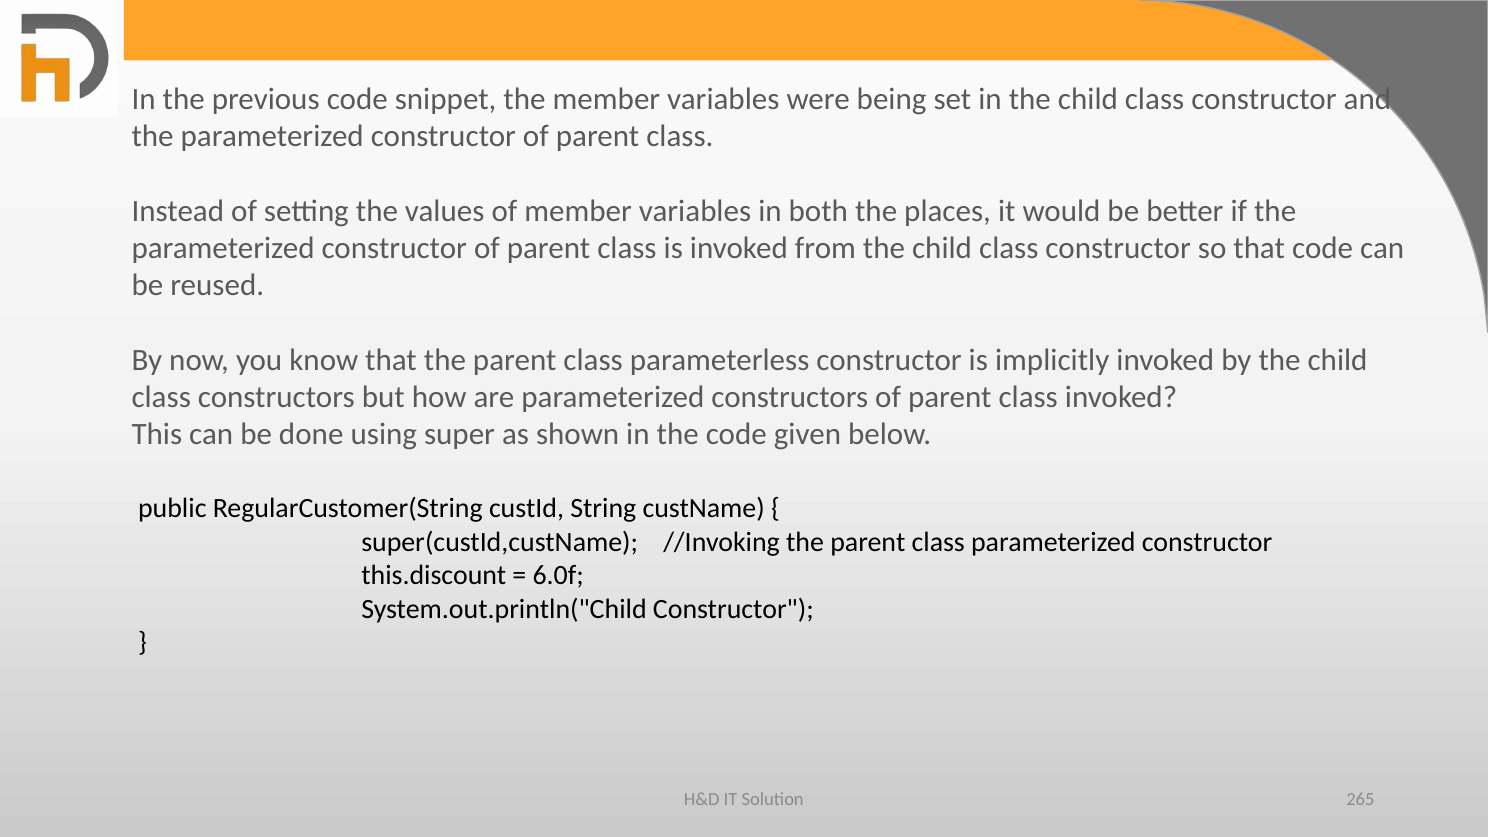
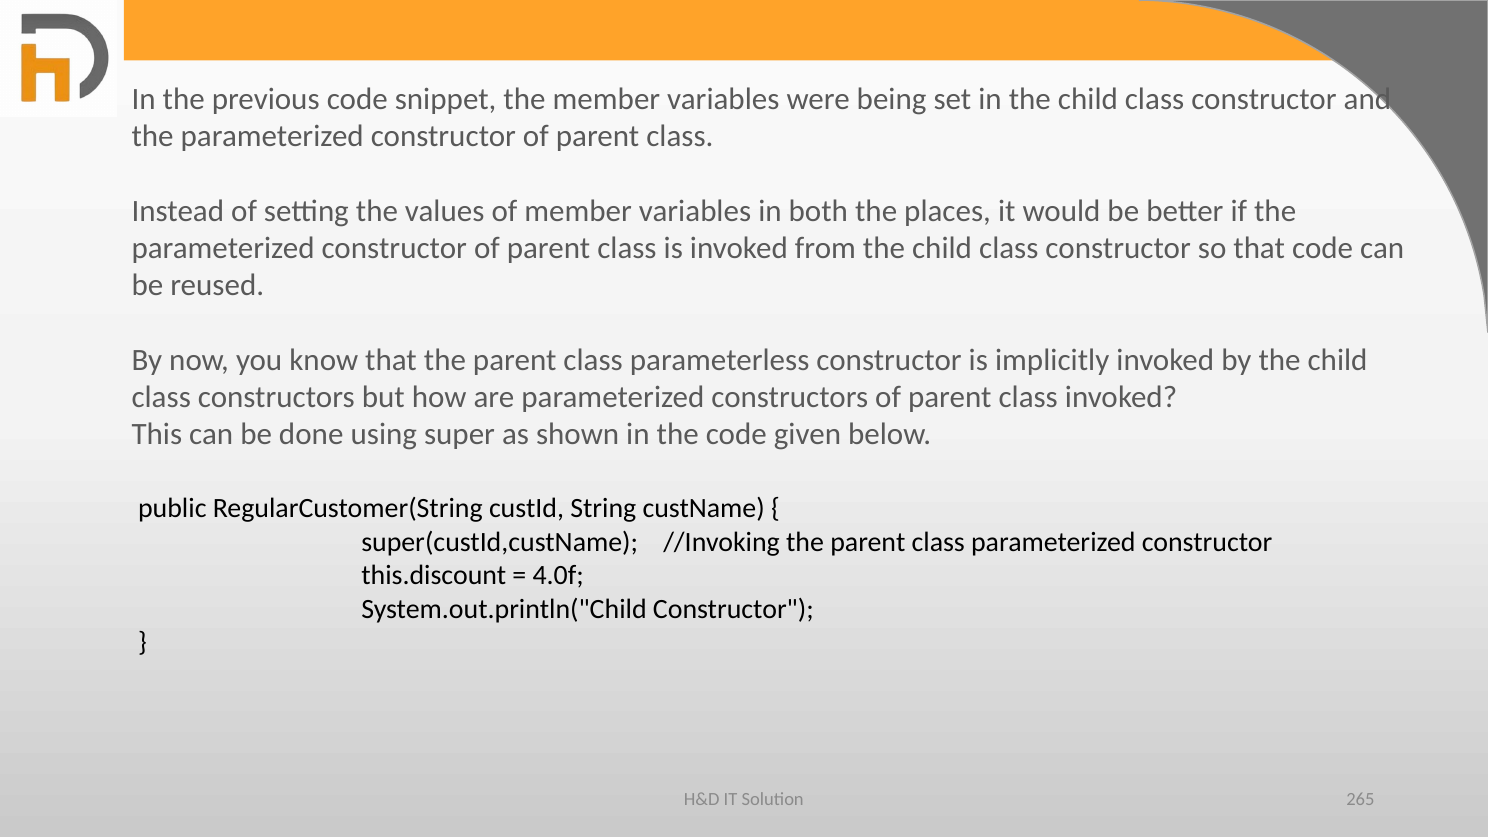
6.0f: 6.0f -> 4.0f (558, 575)
